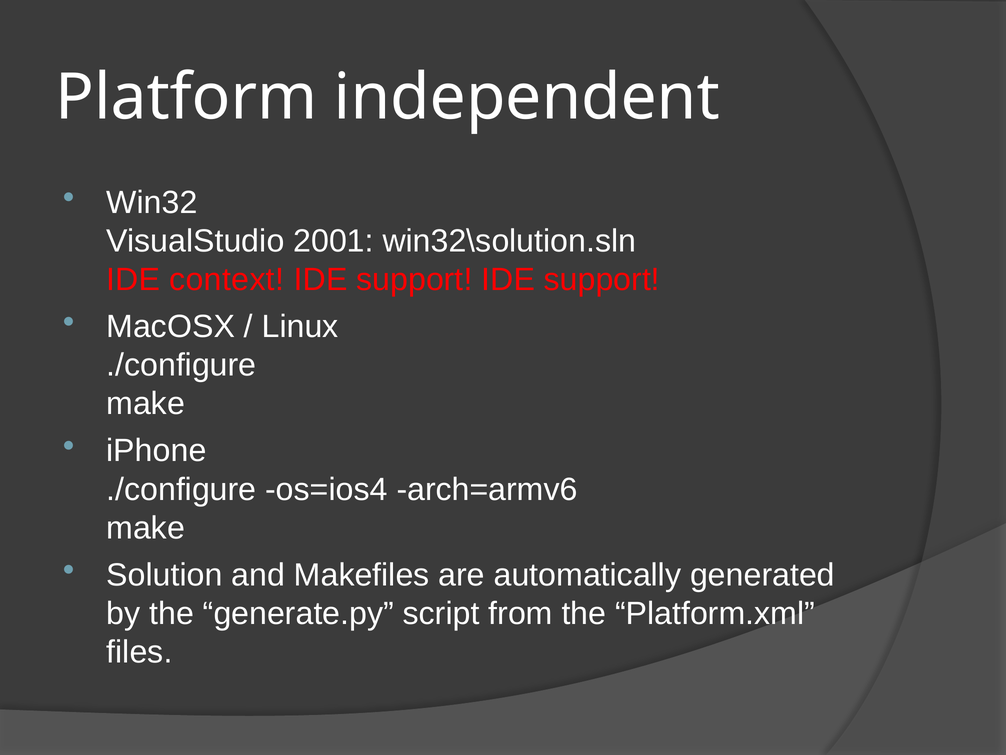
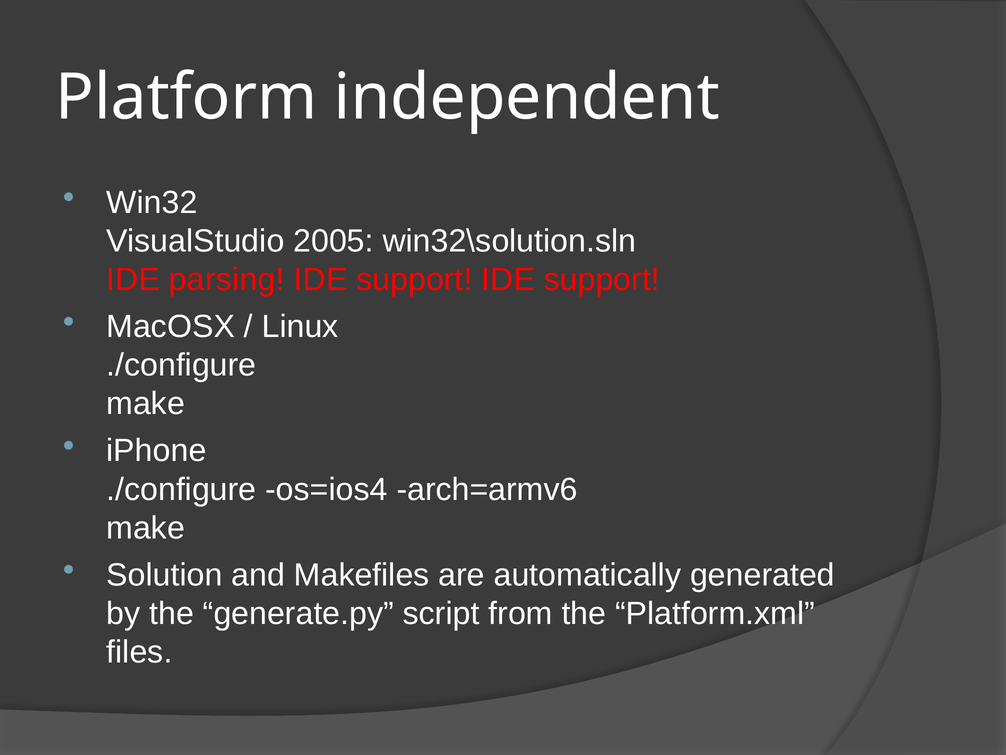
2001: 2001 -> 2005 (333, 241)
context: context -> parsing (227, 280)
